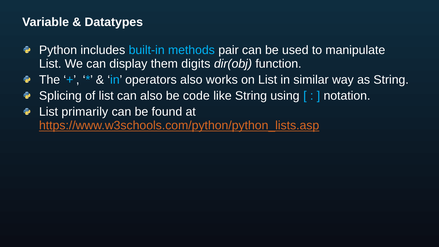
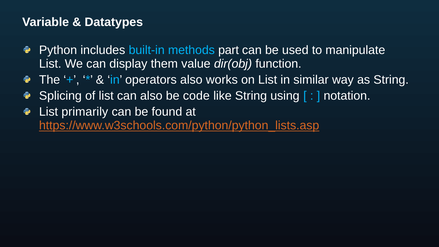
pair: pair -> part (229, 50)
digits: digits -> value (196, 64)
